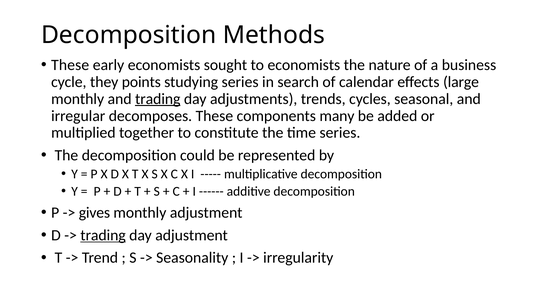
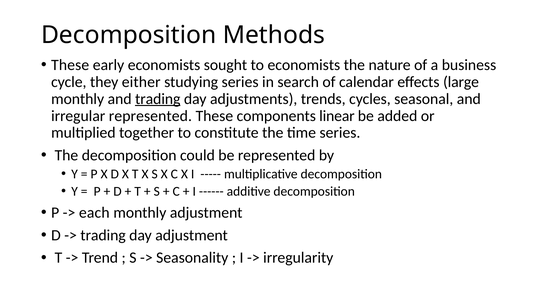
points: points -> either (141, 82)
irregular decomposes: decomposes -> represented (150, 116)
many: many -> linear (337, 116)
gives: gives -> each (94, 212)
trading underline: present -> none (103, 235)
